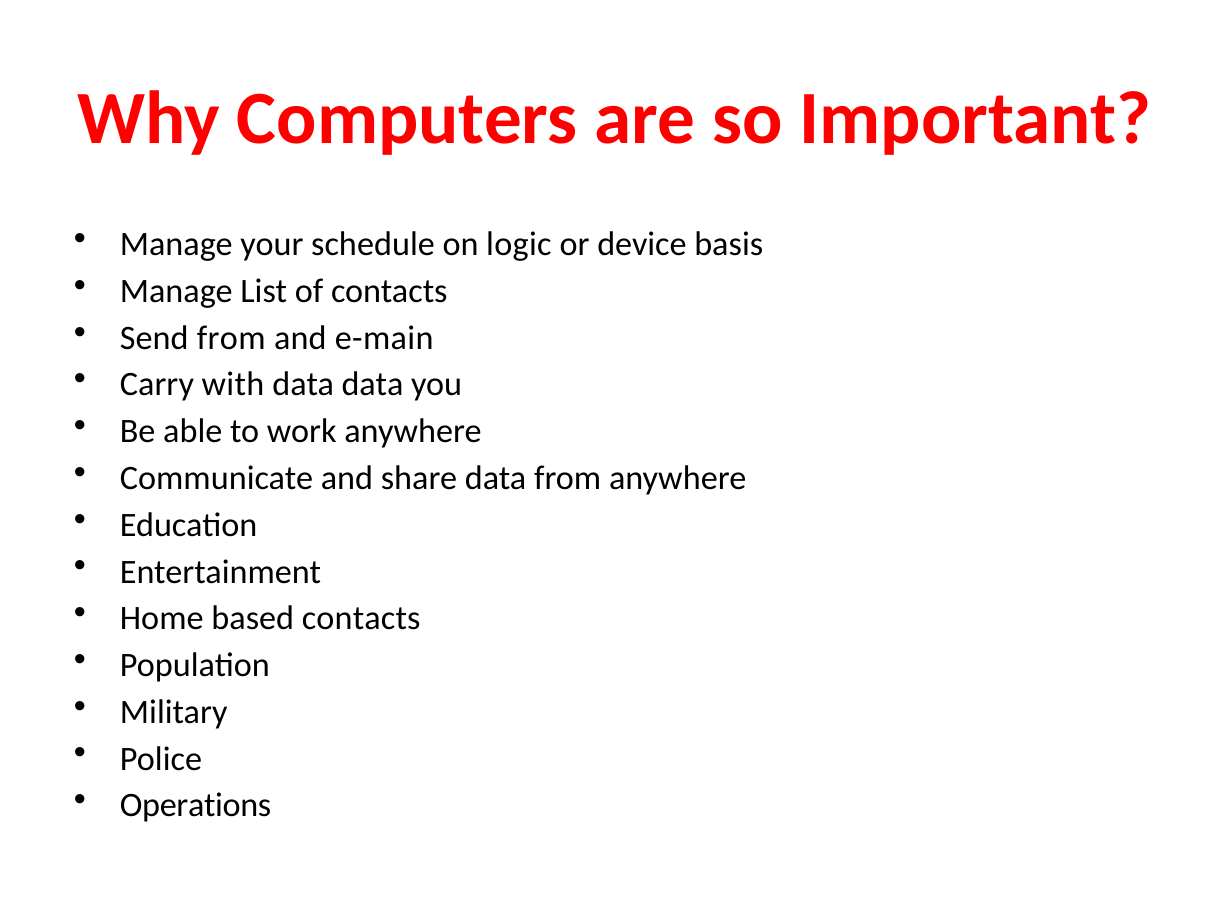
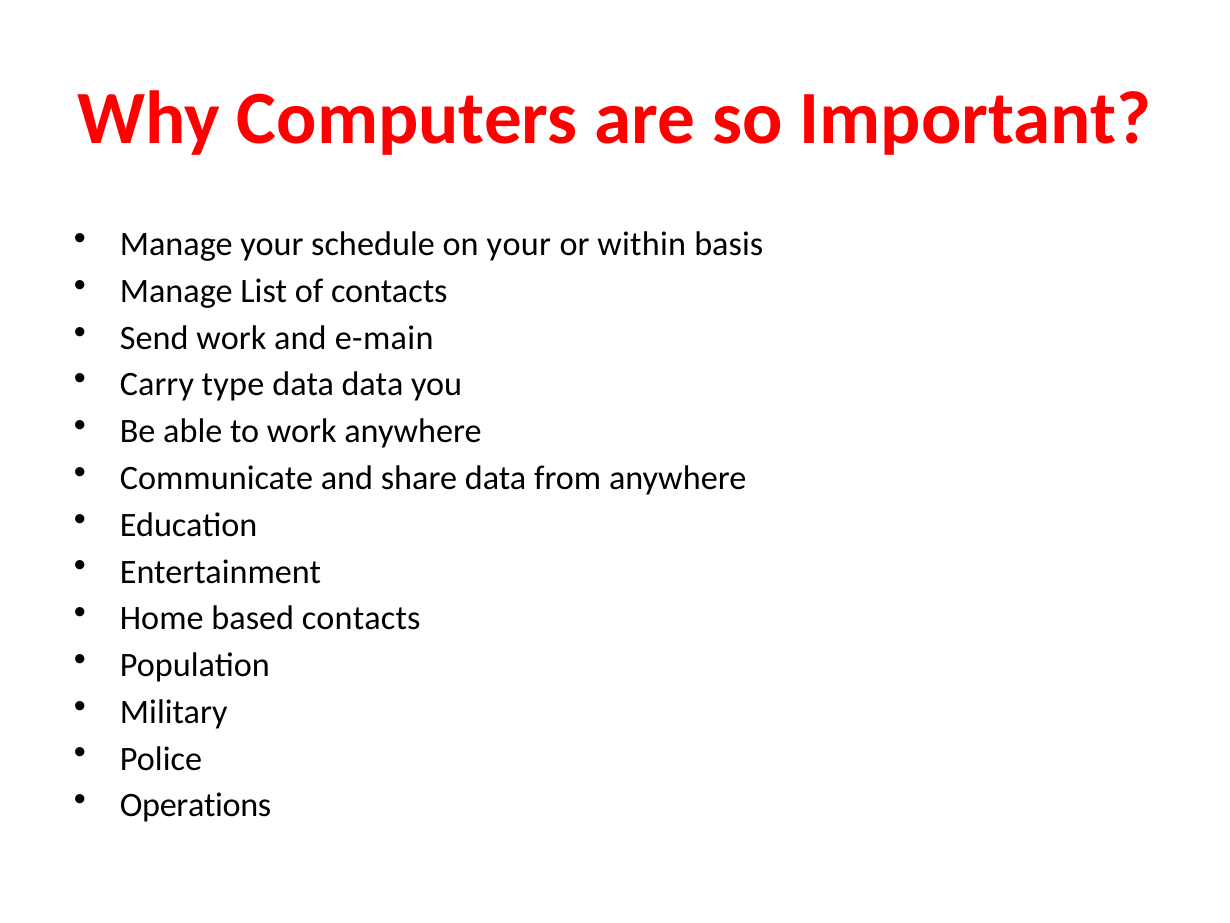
on logic: logic -> your (519, 244)
device: device -> within (642, 244)
Send from: from -> work (231, 338)
with: with -> type (233, 384)
